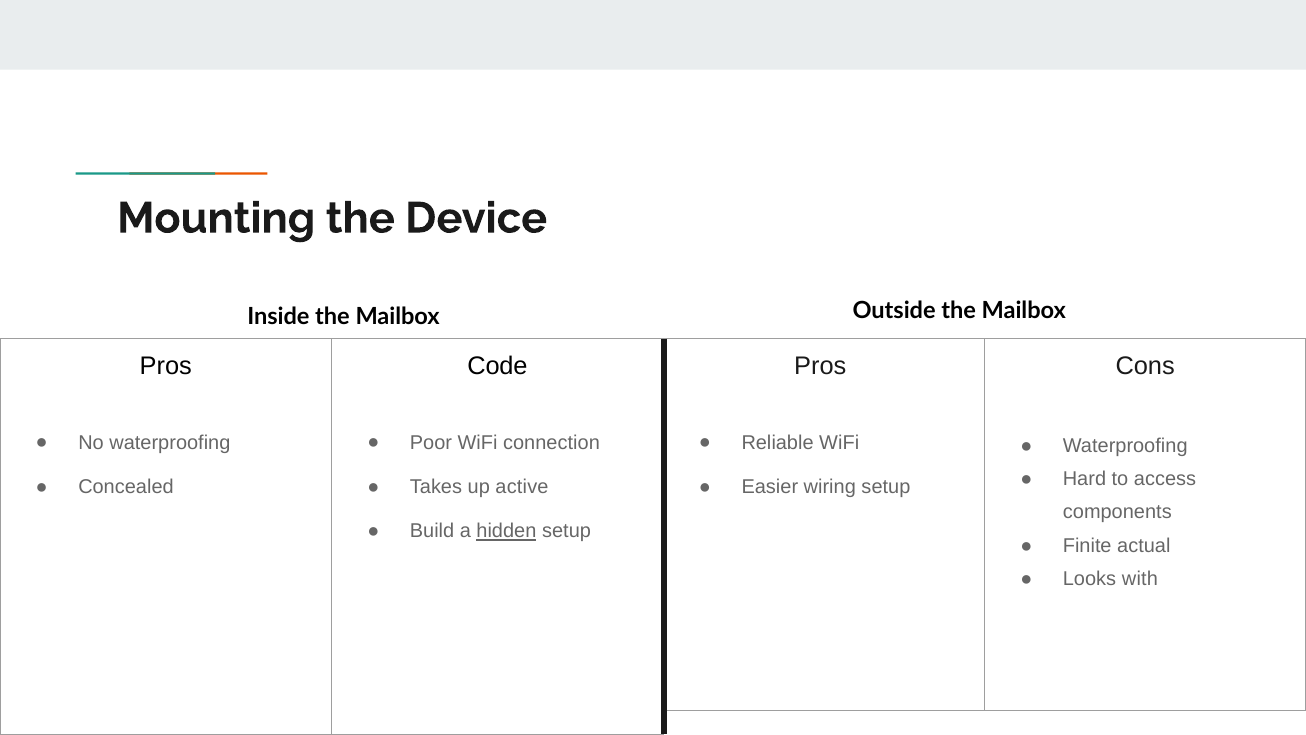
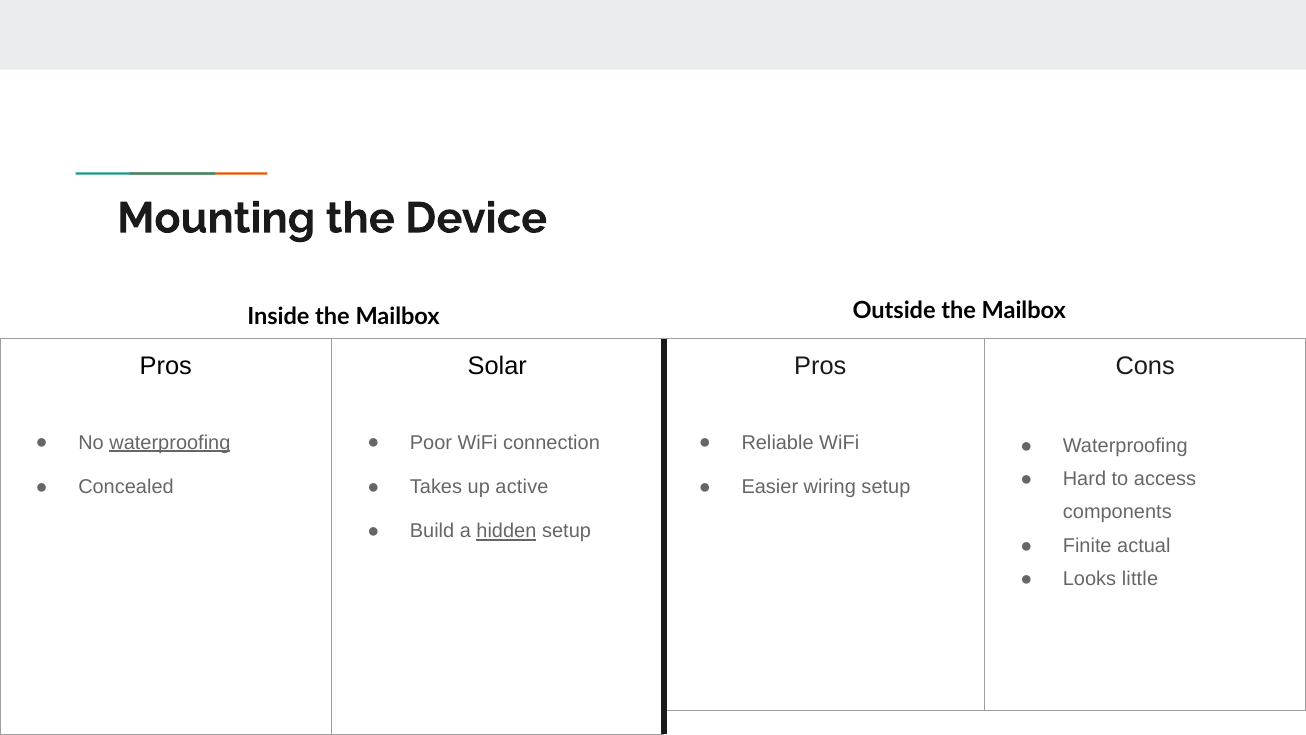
Code: Code -> Solar (497, 366)
waterproofing underline: none -> present (170, 442)
with: with -> little (1140, 579)
